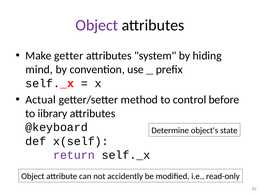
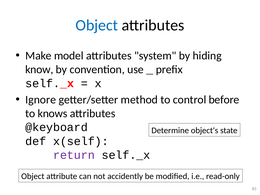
Object colour: purple -> blue (97, 25)
getter: getter -> model (69, 56)
mind: mind -> know (39, 70)
Actual: Actual -> Ignore (41, 100)
iibrary: iibrary -> knows (53, 114)
